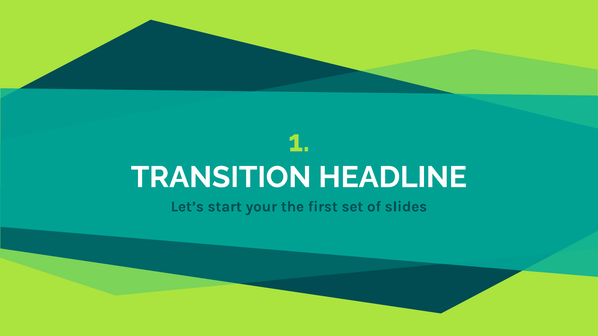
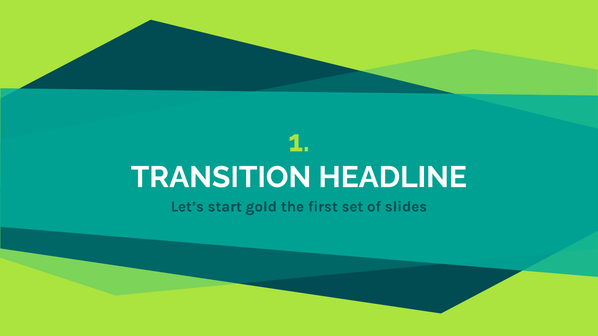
your: your -> gold (261, 207)
